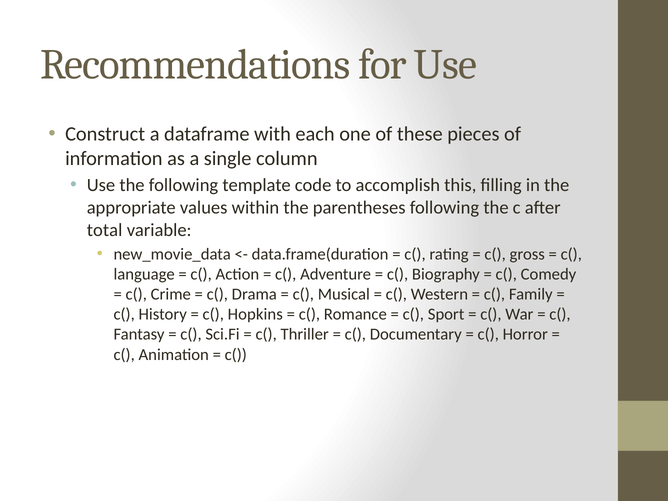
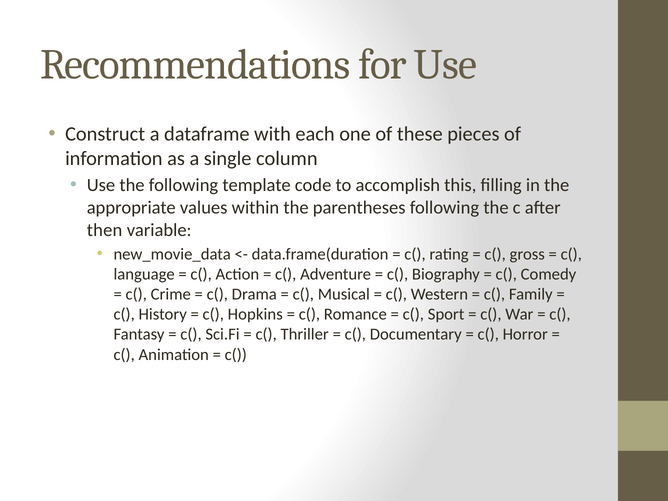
total: total -> then (105, 230)
